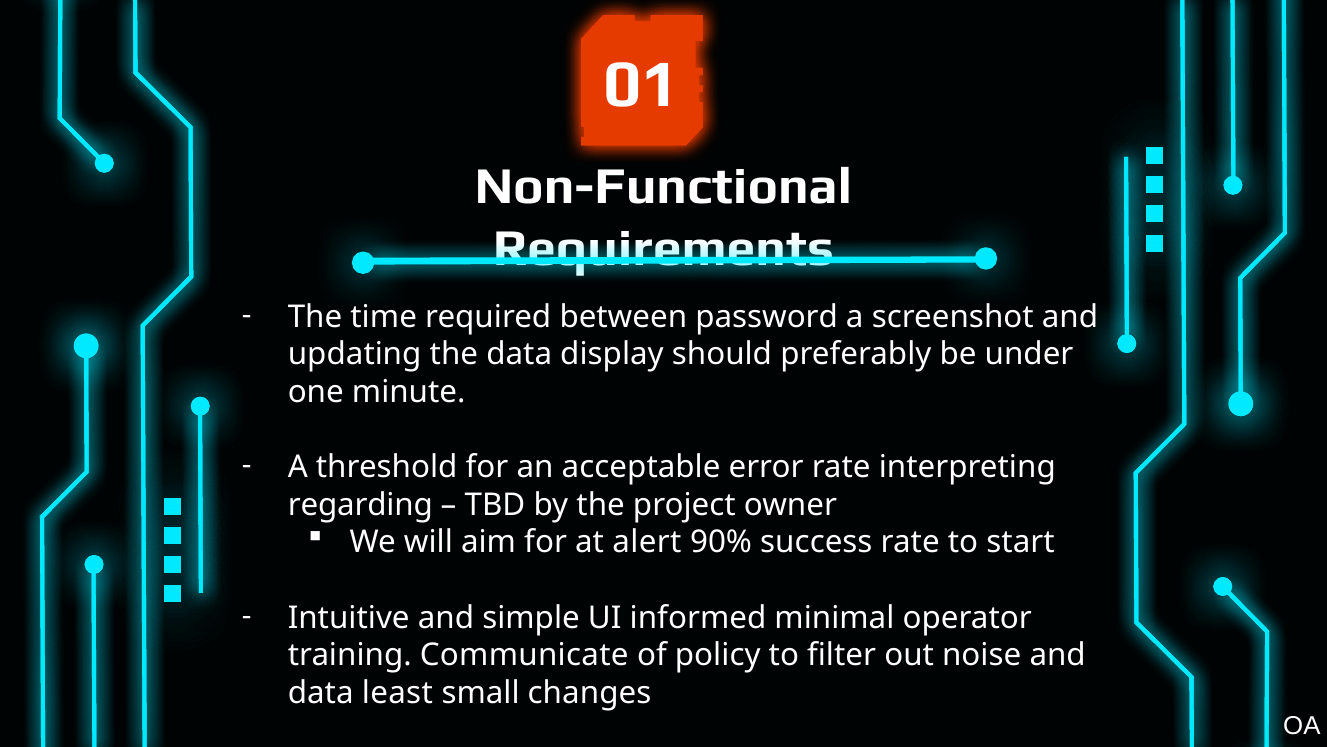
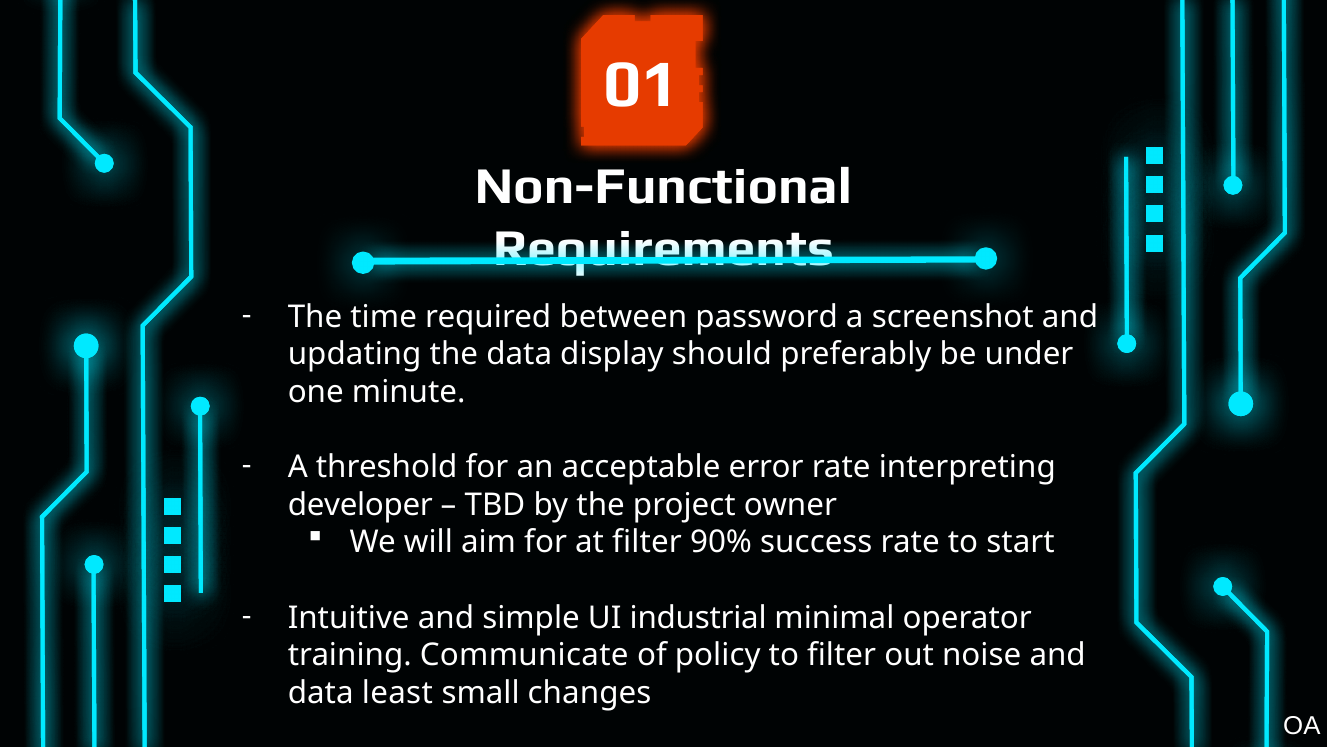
regarding: regarding -> developer (360, 505)
at alert: alert -> filter (647, 542)
informed: informed -> industrial (698, 617)
